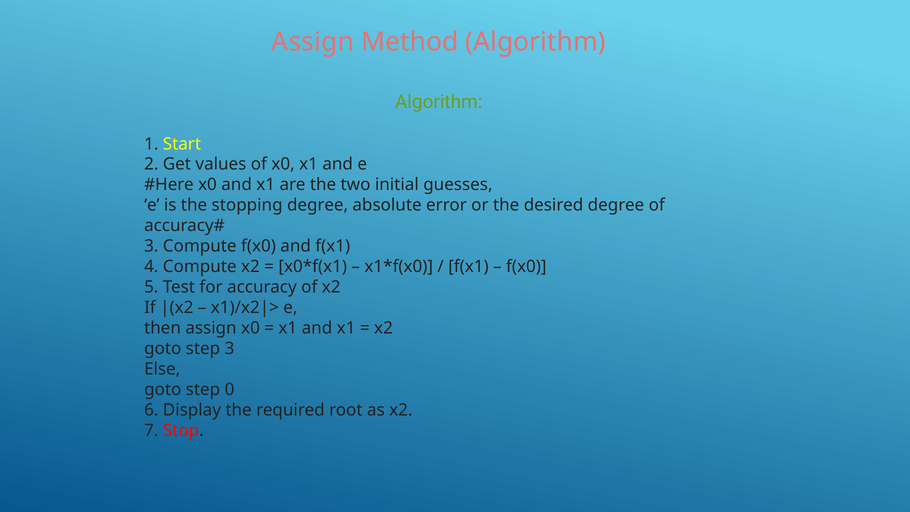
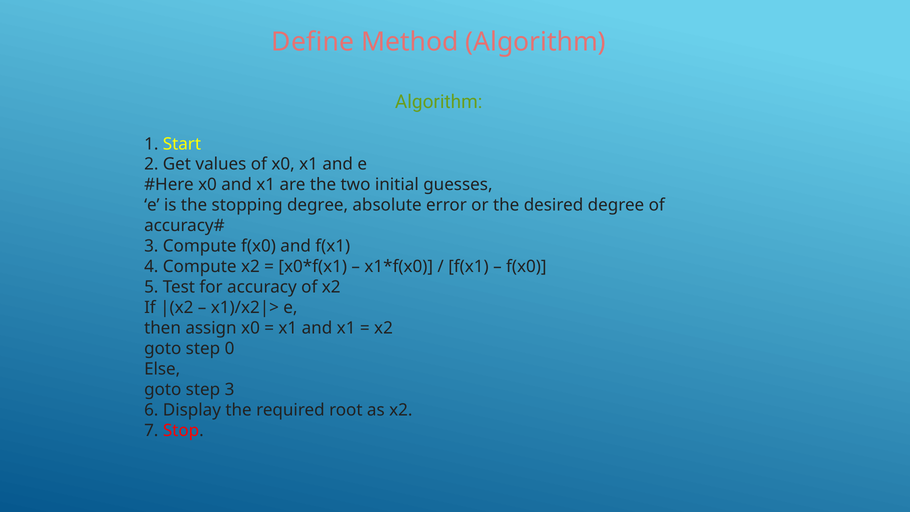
Assign: Assign -> Define (313, 42)
step 3: 3 -> 0 (230, 349)
step 0: 0 -> 3 (230, 390)
